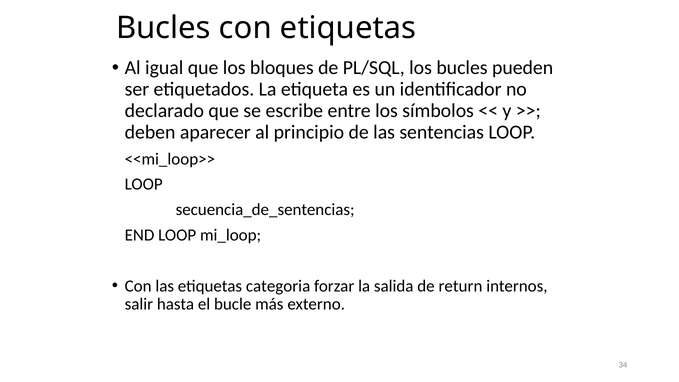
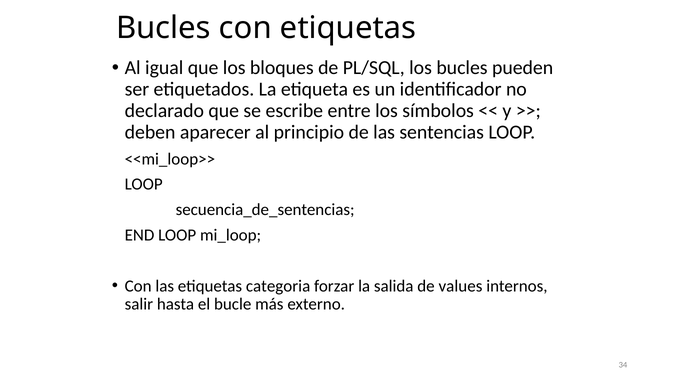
return: return -> values (460, 286)
